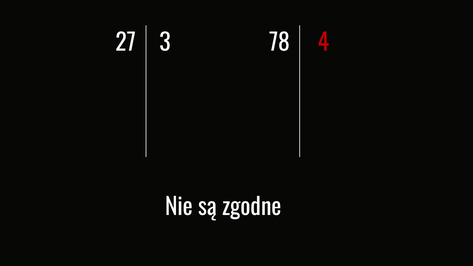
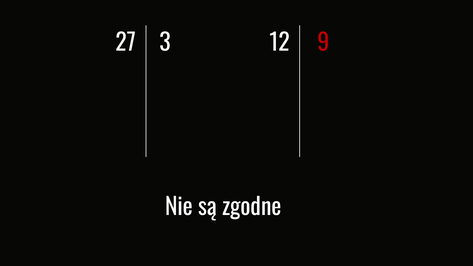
78: 78 -> 12 (279, 43)
4: 4 -> 9 (324, 43)
